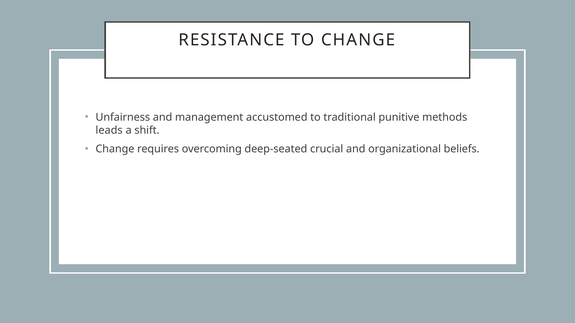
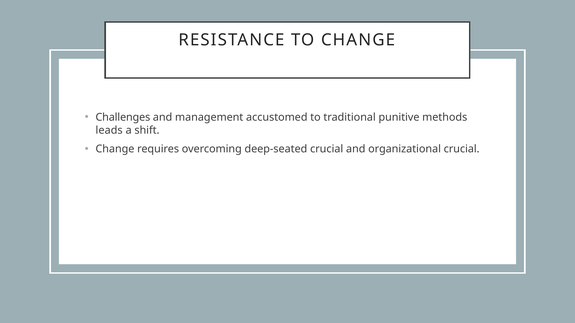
Unfairness: Unfairness -> Challenges (123, 117)
organizational beliefs: beliefs -> crucial (462, 149)
